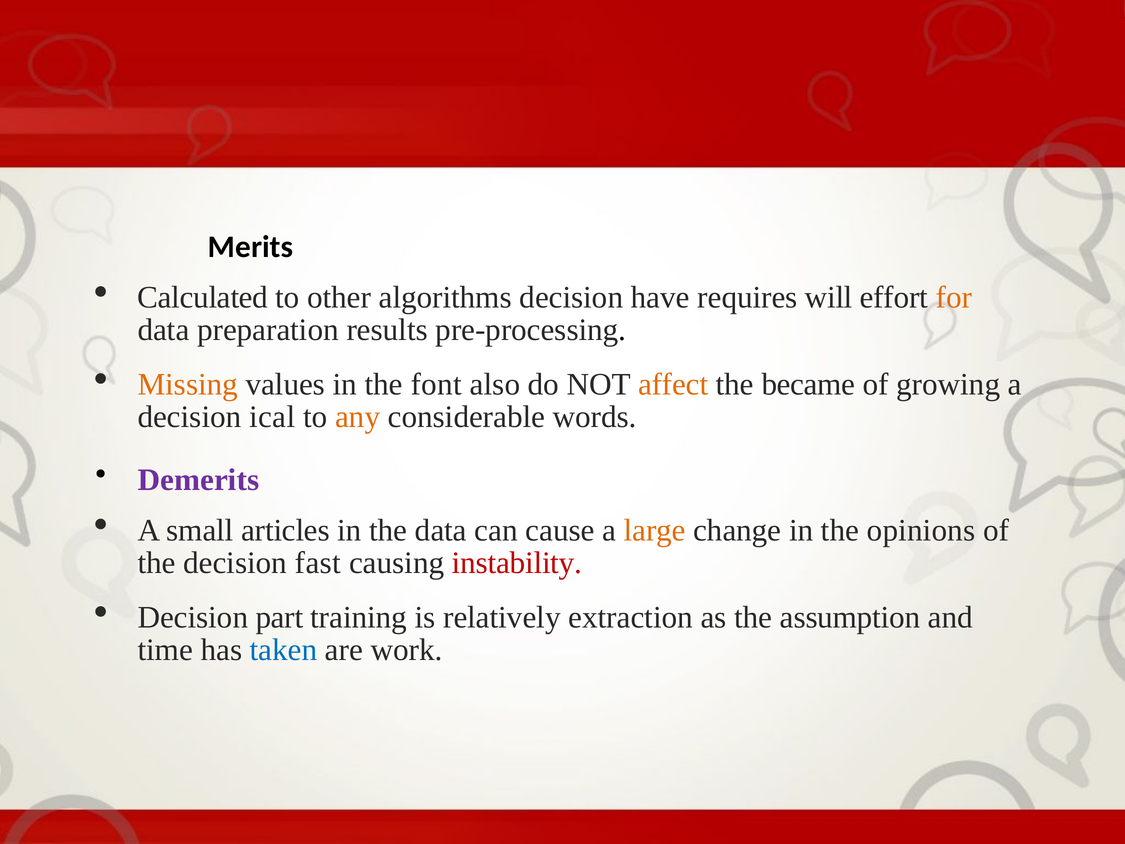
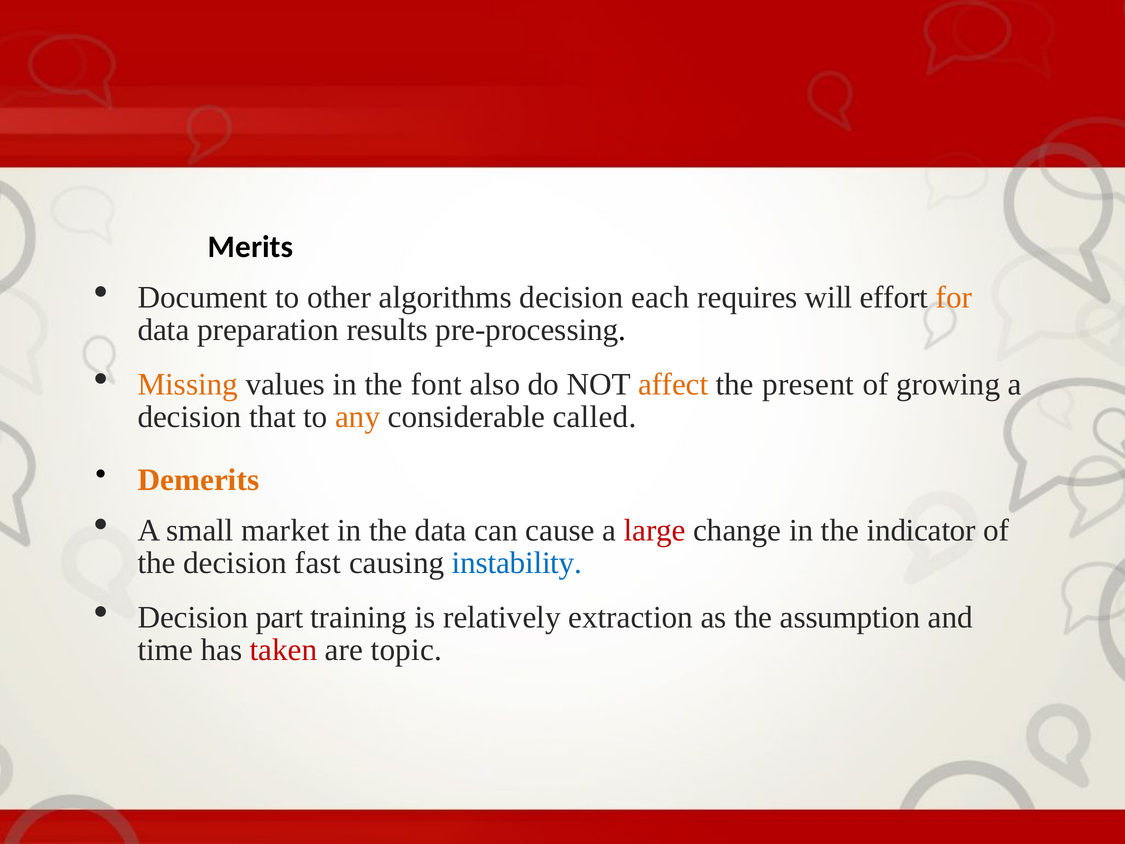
Calculated: Calculated -> Document (203, 297)
have: have -> each (660, 297)
became: became -> present (808, 384)
ical: ical -> that (272, 417)
words: words -> called (595, 417)
Demerits colour: purple -> orange (198, 480)
articles: articles -> market (285, 530)
large colour: orange -> red (655, 530)
opinions: opinions -> indicator (921, 530)
instability colour: red -> blue (517, 563)
taken colour: blue -> red (284, 650)
work: work -> topic (406, 650)
